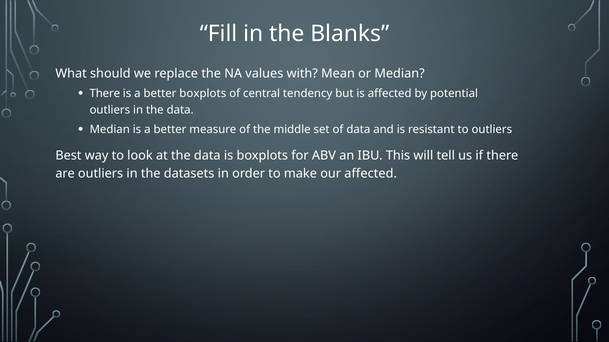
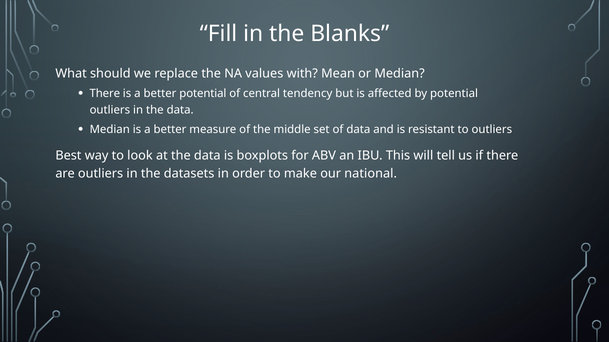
better boxplots: boxplots -> potential (203, 94)
our affected: affected -> national (371, 174)
